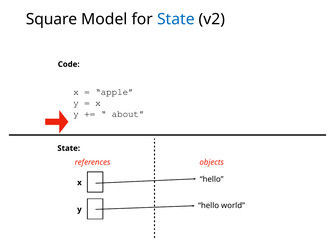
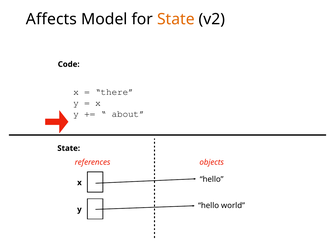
Square: Square -> Affects (51, 19)
State colour: blue -> orange (176, 19)
apple: apple -> there (114, 92)
